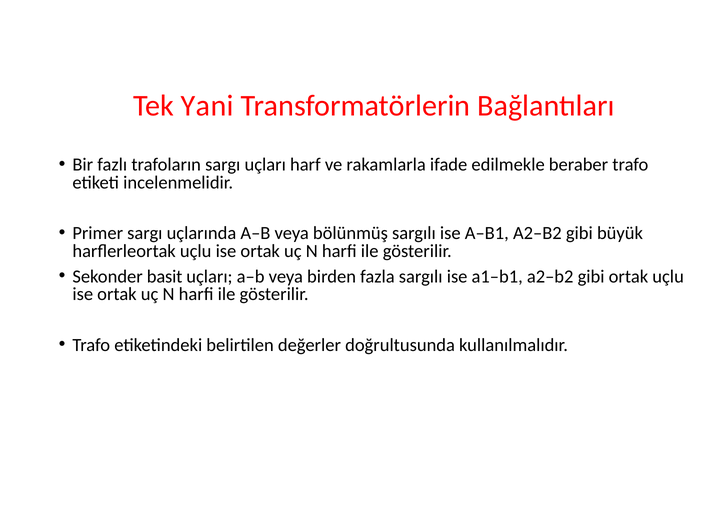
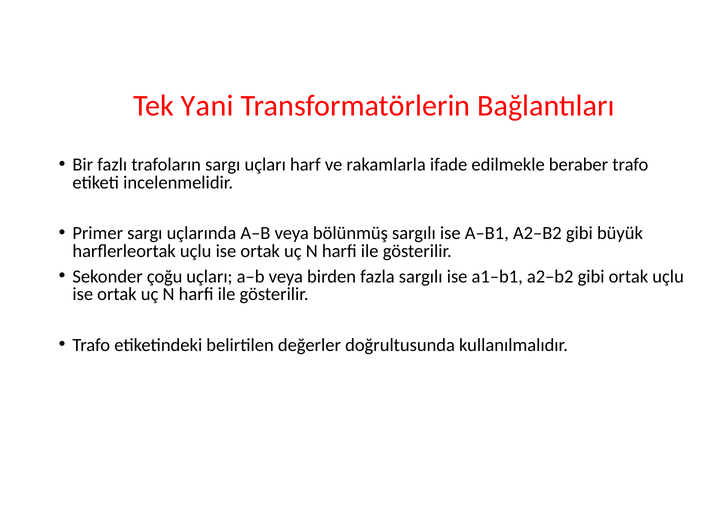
basit: basit -> çoğu (165, 276)
